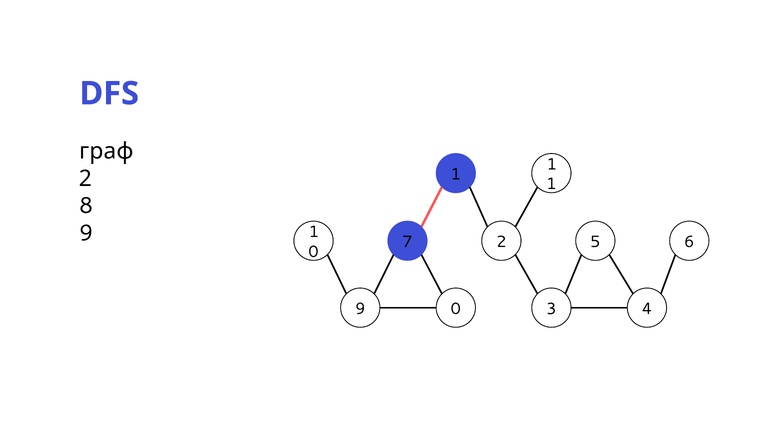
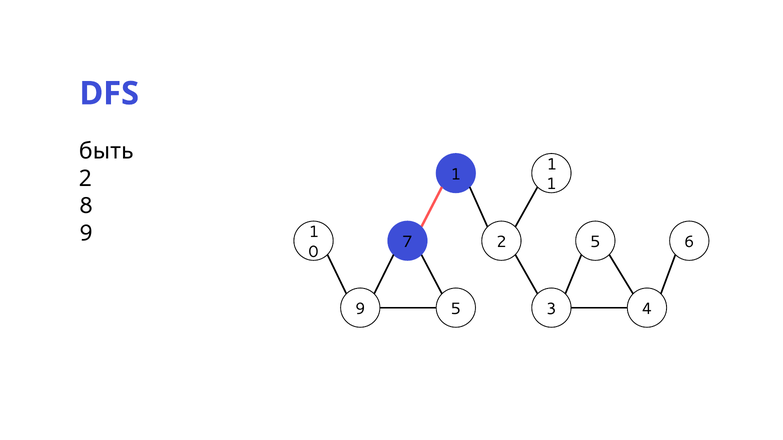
граф: граф -> быть (106, 151)
9 0: 0 -> 5 (456, 309)
